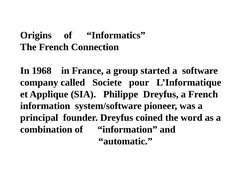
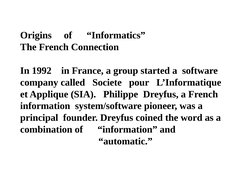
1968: 1968 -> 1992 (42, 71)
